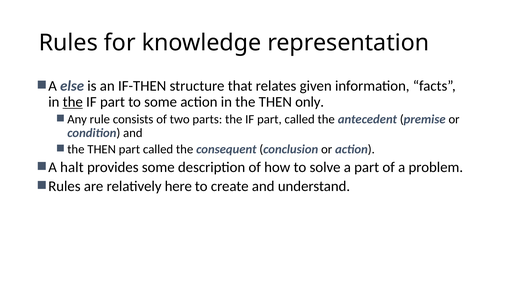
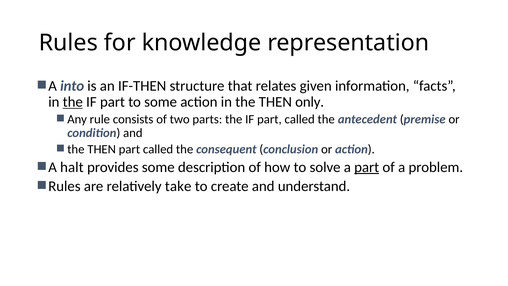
else: else -> into (72, 86)
part underline: none -> present (367, 167)
here: here -> take (178, 186)
